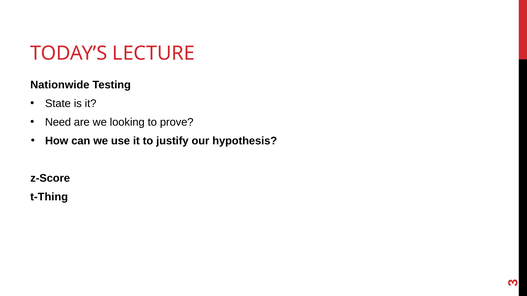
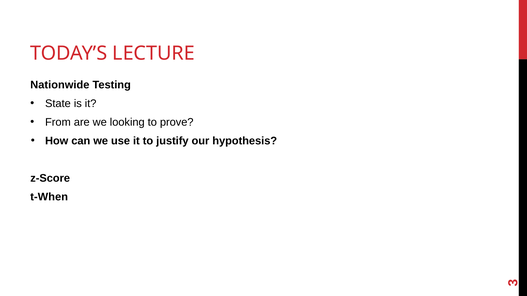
Need: Need -> From (58, 122)
t-Thing: t-Thing -> t-When (49, 197)
